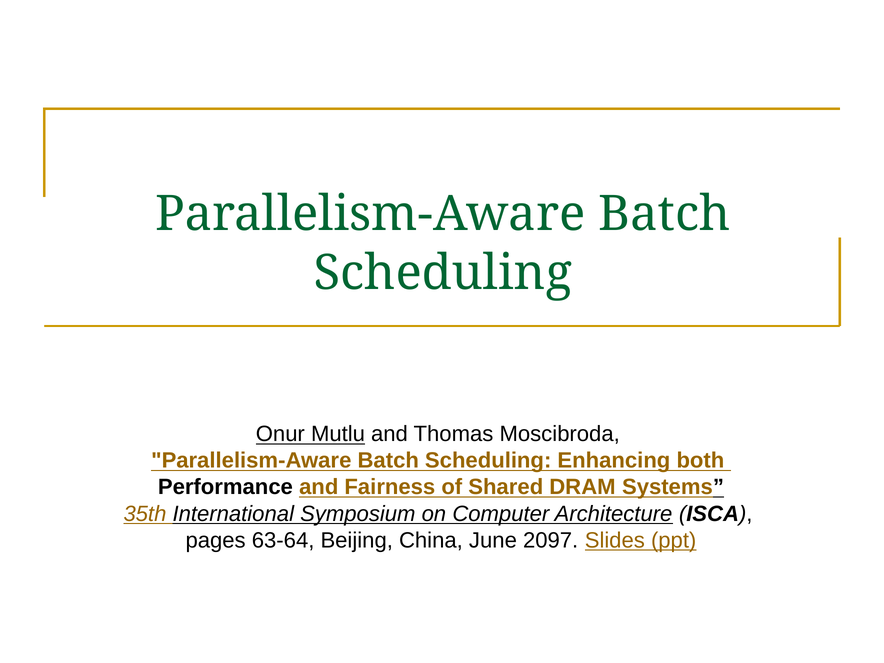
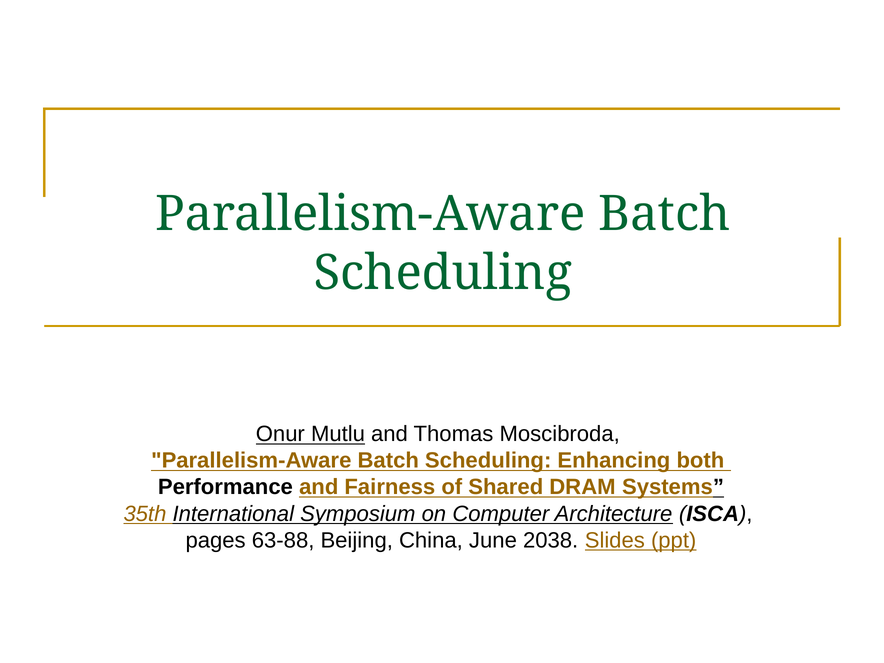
63-64: 63-64 -> 63-88 (283, 540)
2097: 2097 -> 2038 (551, 540)
